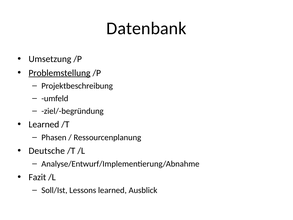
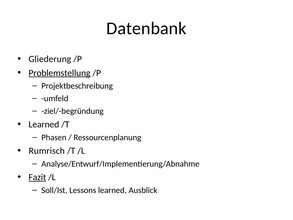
Umsetzung: Umsetzung -> Gliederung (50, 59)
Deutsche: Deutsche -> Rumrisch (47, 151)
Fazit underline: none -> present (37, 177)
